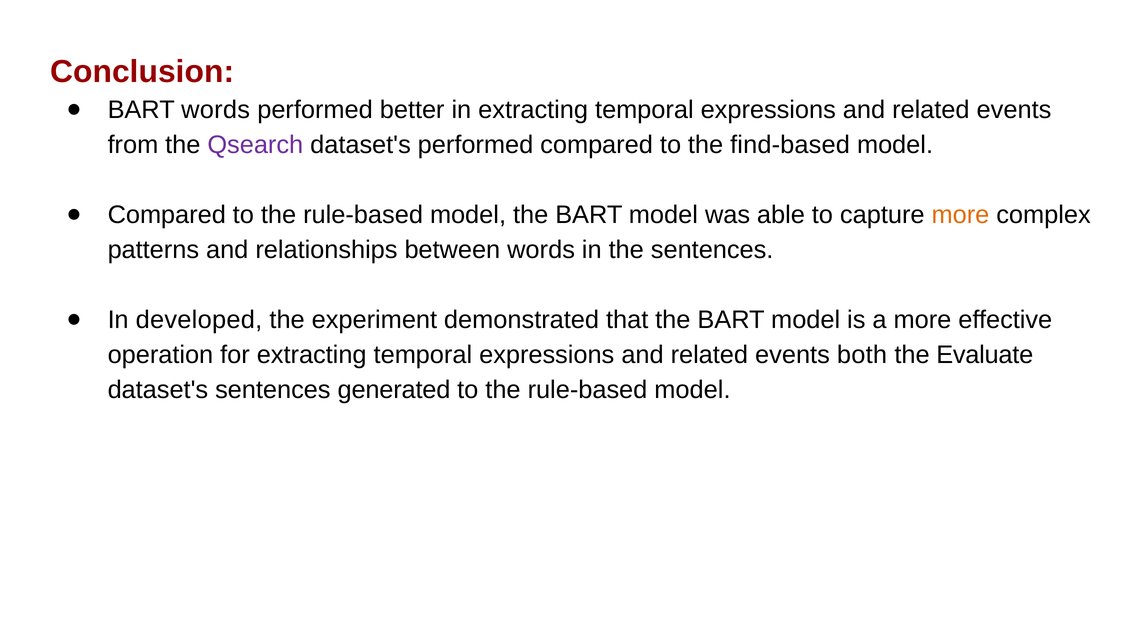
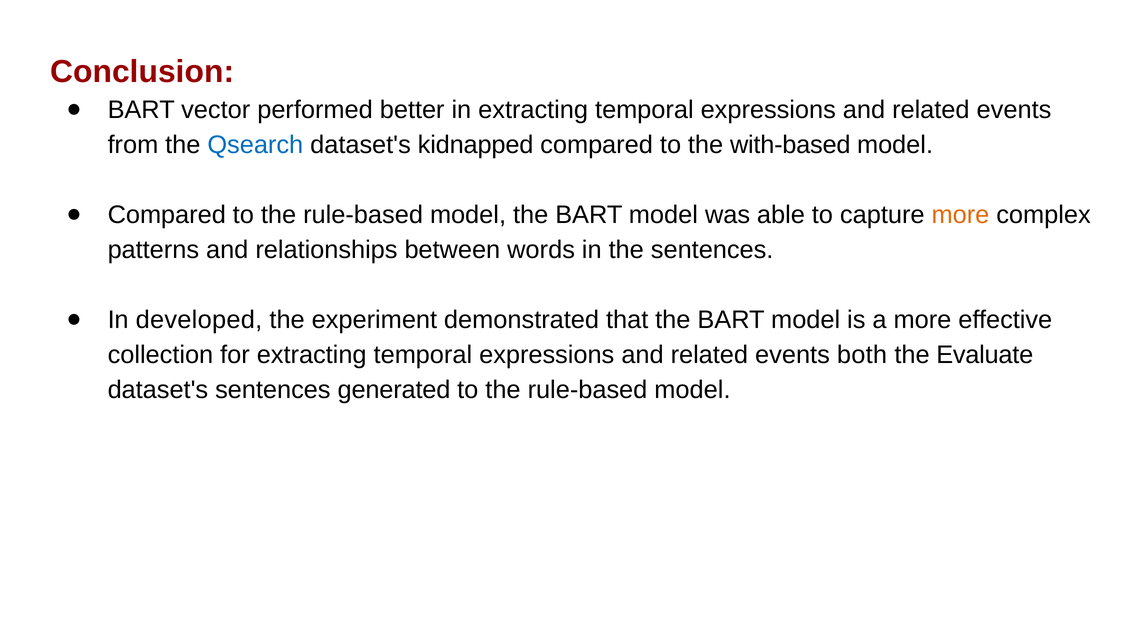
BART words: words -> vector (216, 110)
Qsearch colour: purple -> blue (255, 145)
dataset's performed: performed -> kidnapped (476, 145)
find-based: find-based -> with-based (790, 145)
operation: operation -> collection (160, 355)
